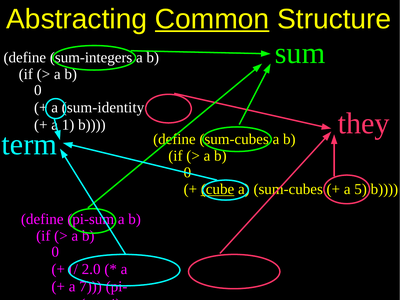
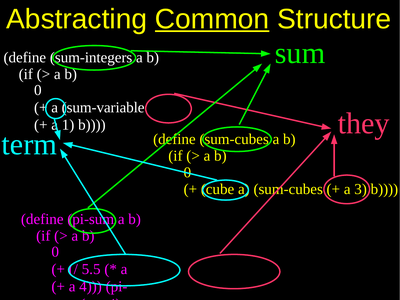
sum-identity: sum-identity -> sum-variable (103, 107)
cube underline: present -> none (218, 189)
5: 5 -> 3 (361, 189)
2.0: 2.0 -> 5.5 (91, 269)
7: 7 -> 4 (91, 286)
